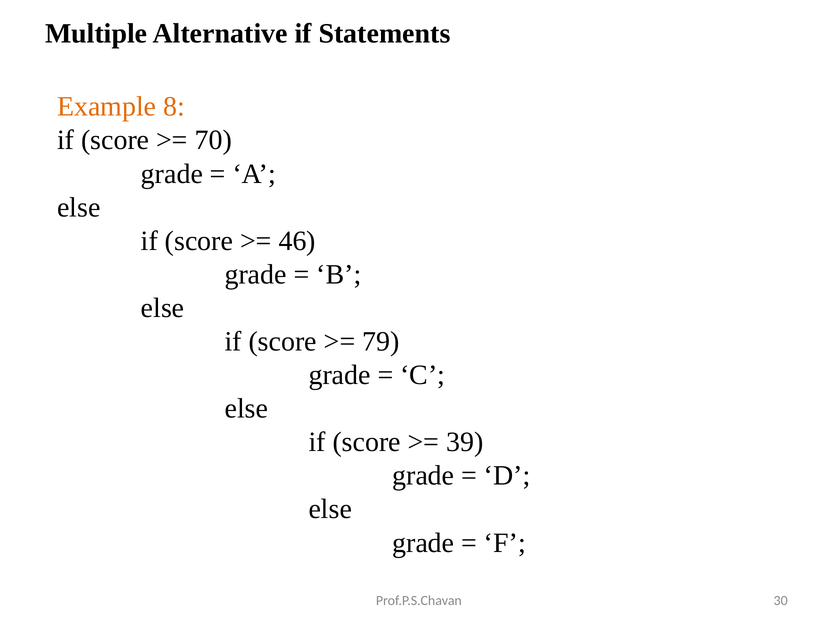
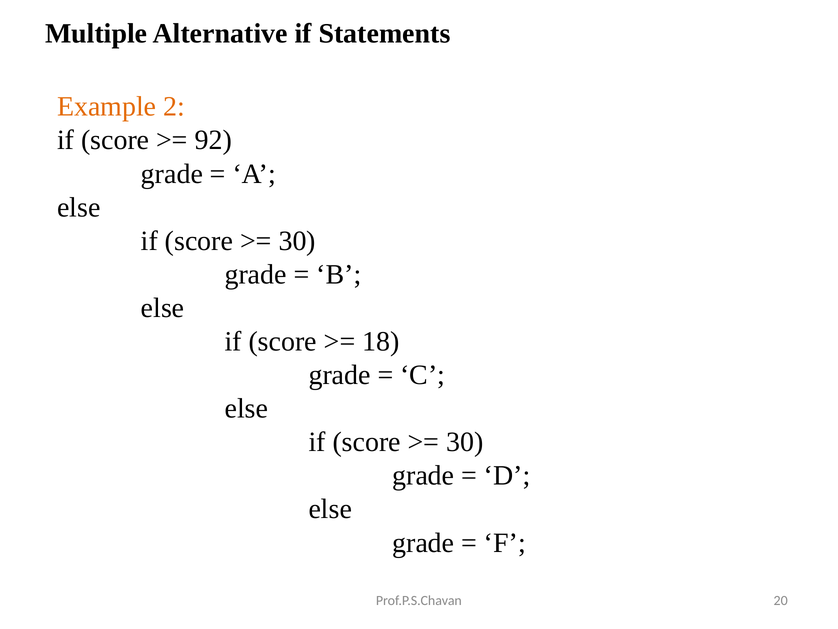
8: 8 -> 2 (174, 107)
70: 70 -> 92 (213, 140)
46: 46 -> 30 (297, 241)
79: 79 -> 18 (381, 341)
39: 39 -> 30 (465, 442)
30: 30 -> 20 (781, 600)
